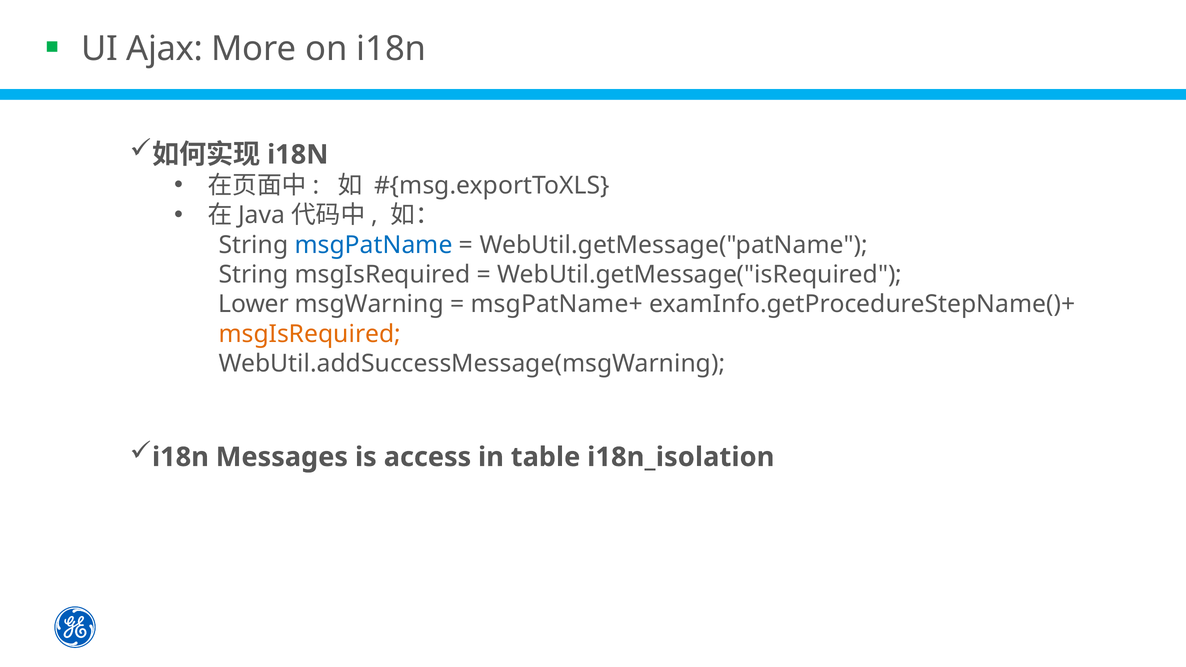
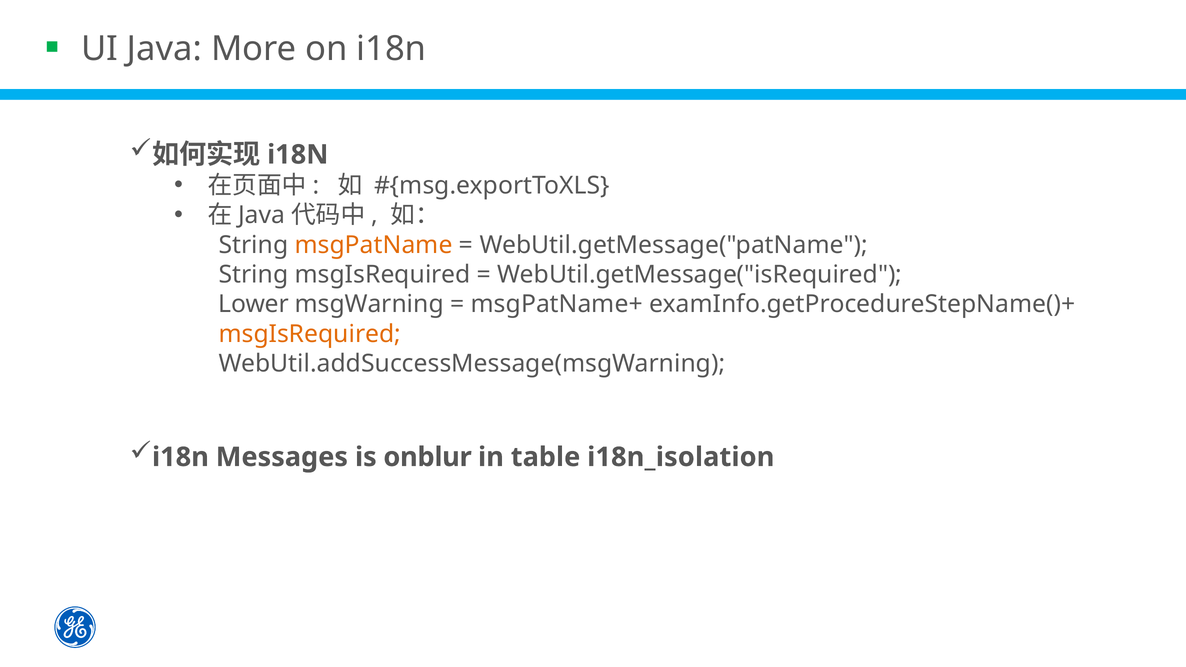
UI Ajax: Ajax -> Java (164, 49)
msgPatName colour: blue -> orange (374, 245)
access: access -> onblur (428, 457)
